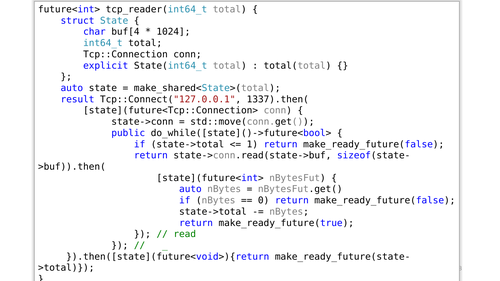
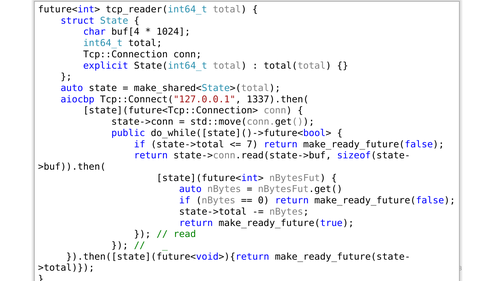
result: result -> aiocbp (78, 99)
1: 1 -> 7 (252, 144)
